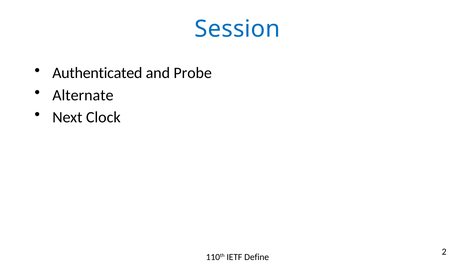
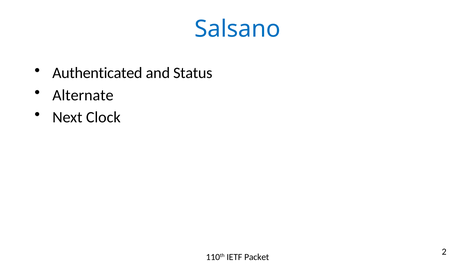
Session: Session -> Salsano (238, 29)
Probe: Probe -> Status (193, 73)
Define: Define -> Packet (257, 257)
